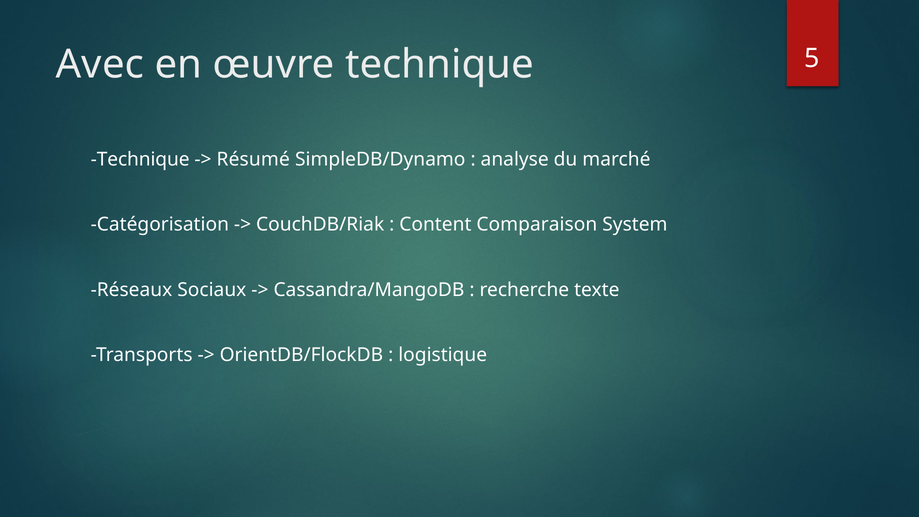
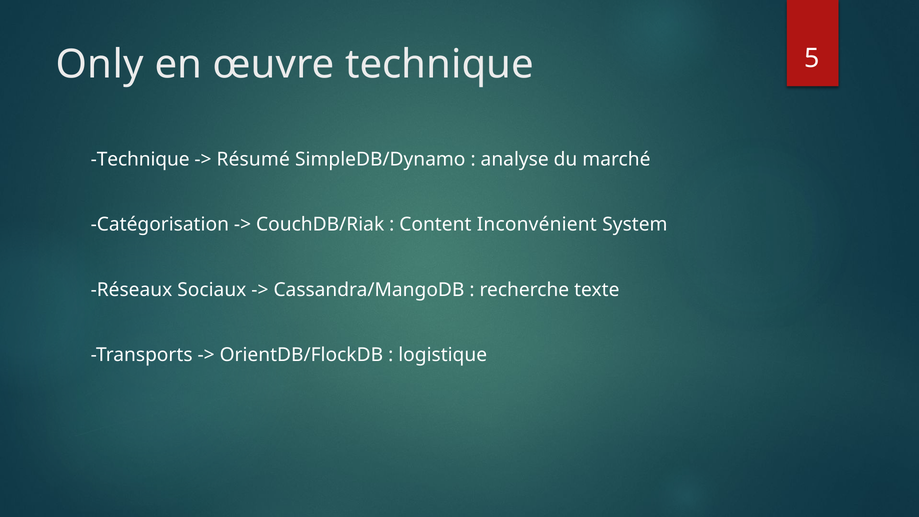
Avec: Avec -> Only (100, 65)
Comparaison: Comparaison -> Inconvénient (537, 225)
